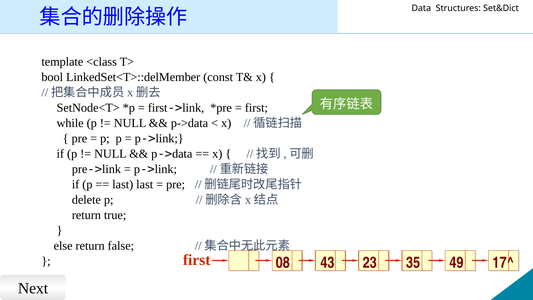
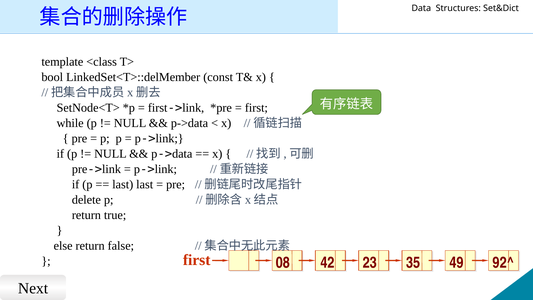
43: 43 -> 42 (328, 263)
17^: 17^ -> 92^ (503, 263)
